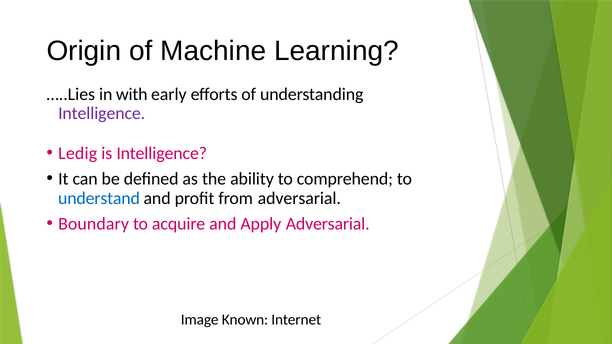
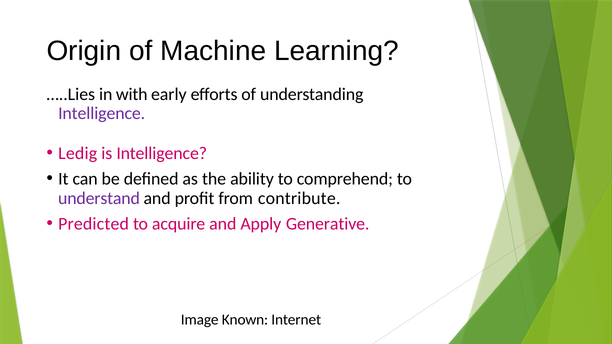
understand colour: blue -> purple (99, 199)
from adversarial: adversarial -> contribute (299, 199)
Boundary: Boundary -> Predicted (94, 224)
Apply Adversarial: Adversarial -> Generative (328, 224)
